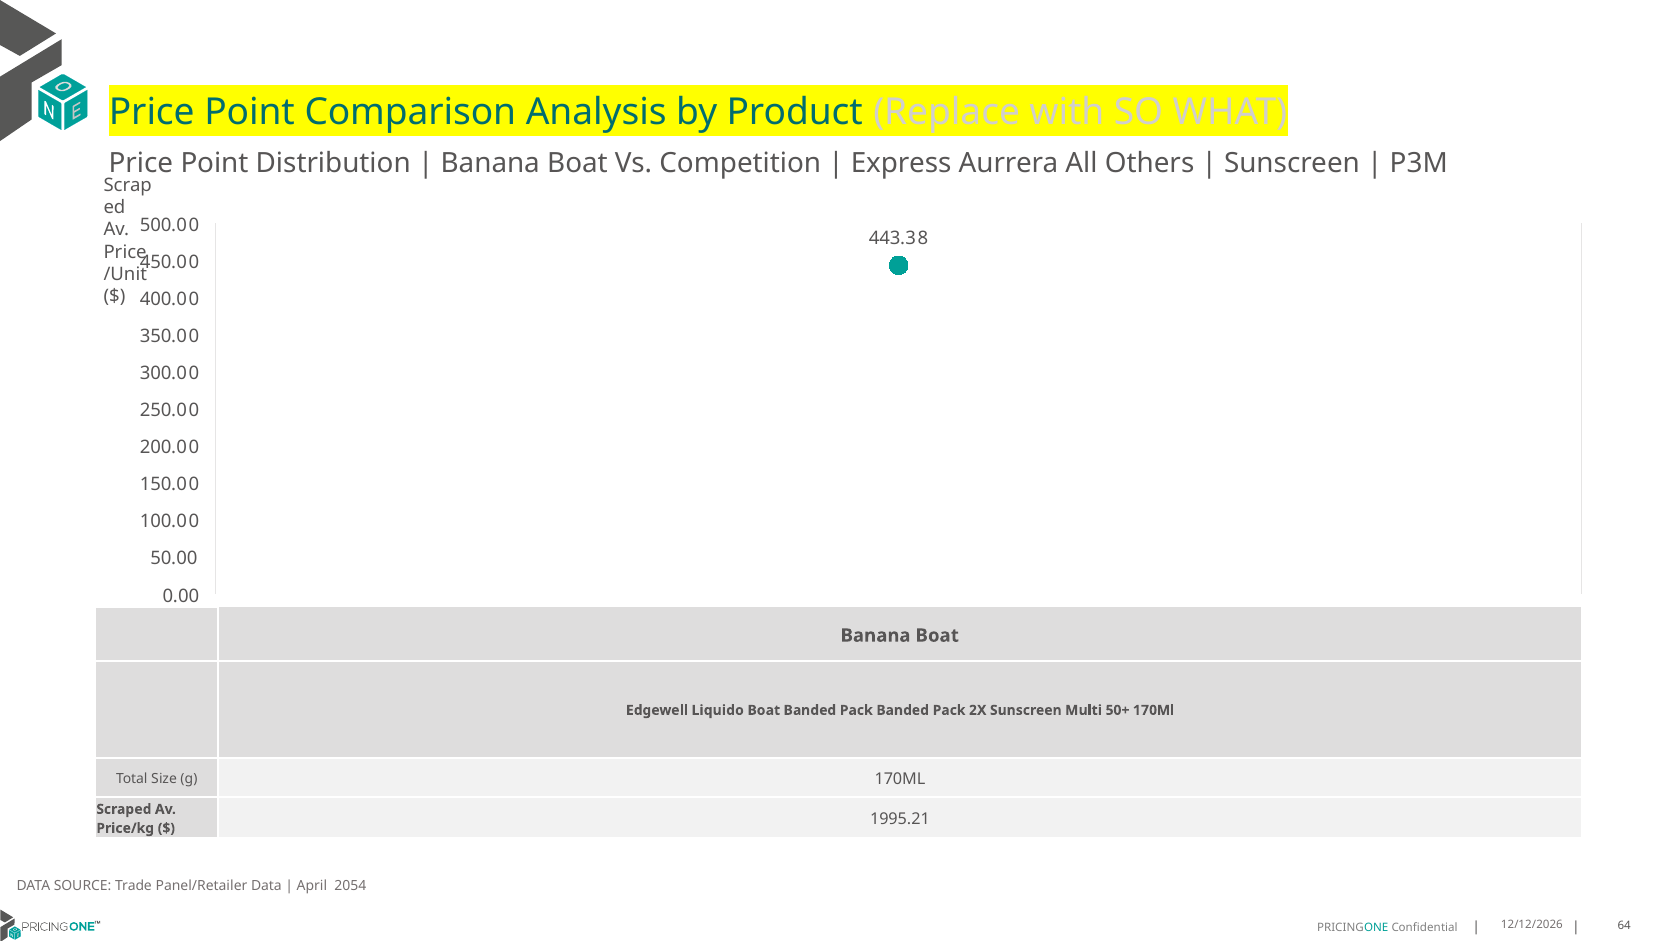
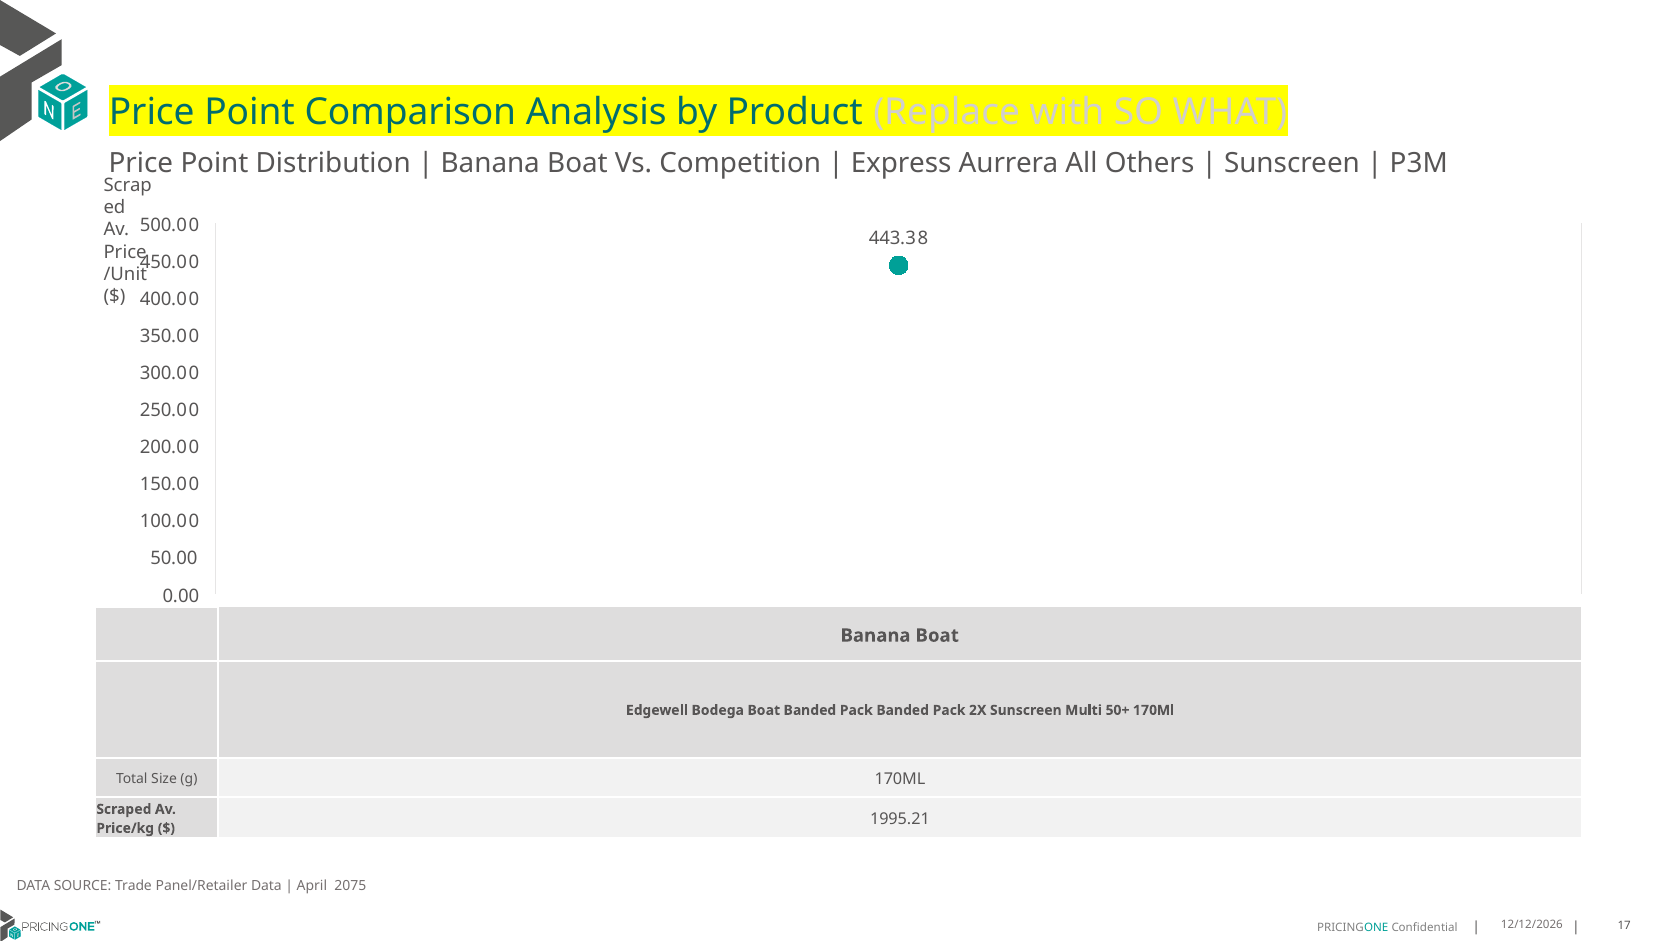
Liquido: Liquido -> Bodega (718, 710)
2054: 2054 -> 2075 (350, 886)
64: 64 -> 17 (1624, 925)
